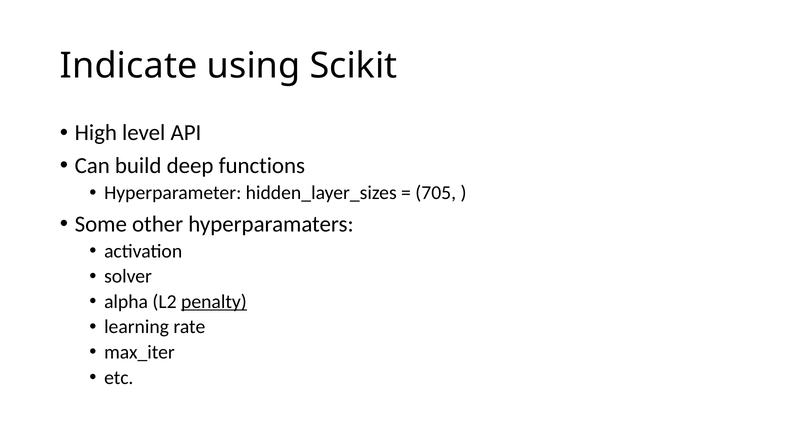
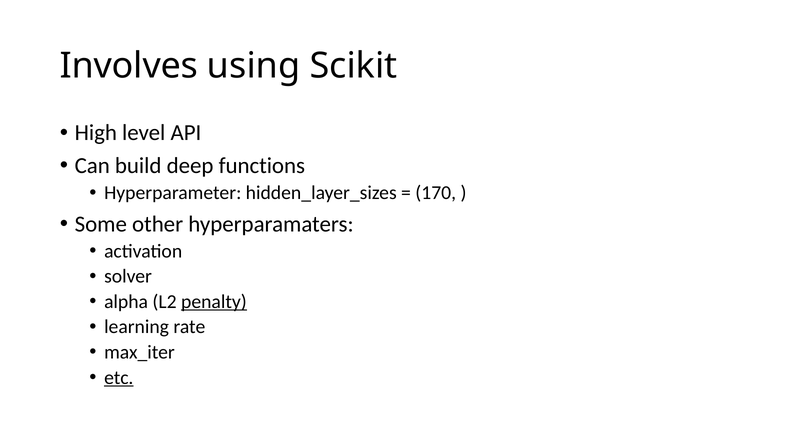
Indicate: Indicate -> Involves (129, 66)
705: 705 -> 170 (436, 193)
etc underline: none -> present (119, 378)
